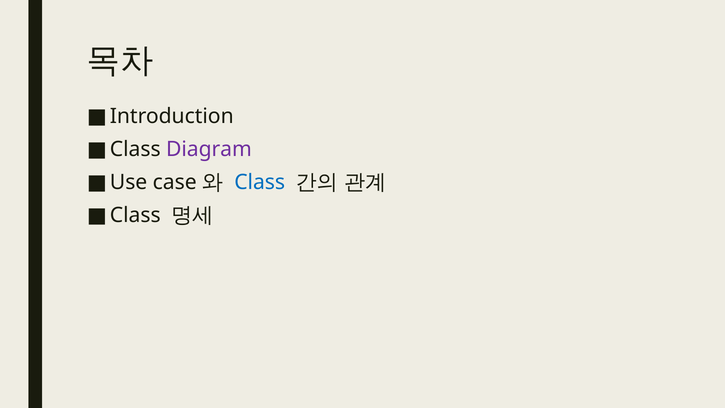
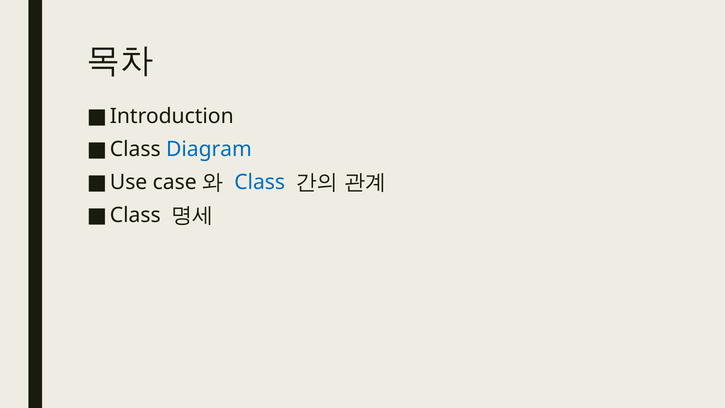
Diagram colour: purple -> blue (209, 149)
